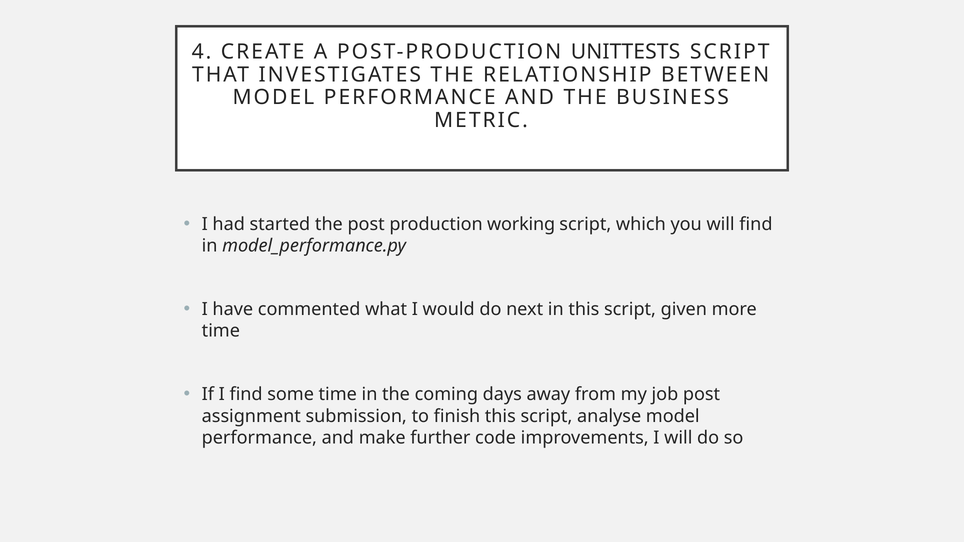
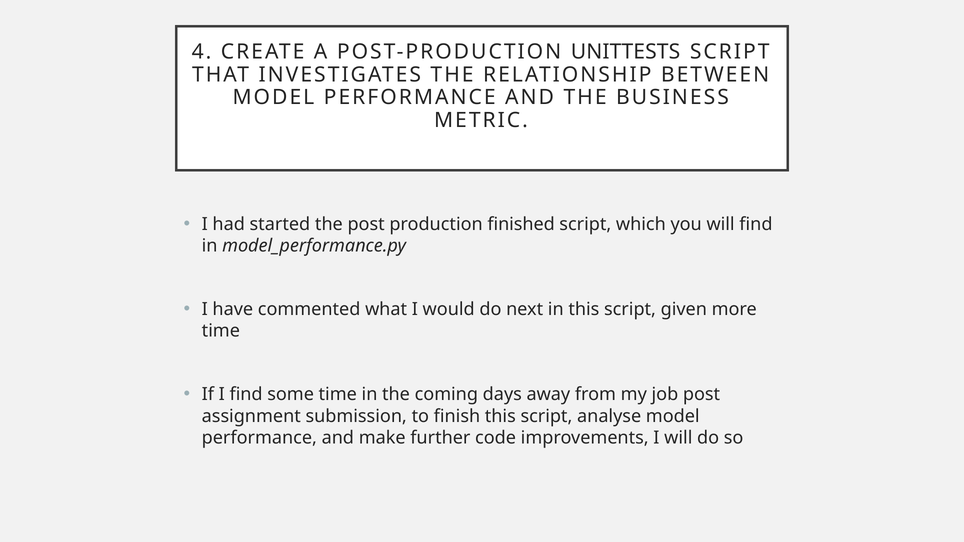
working: working -> finished (521, 224)
